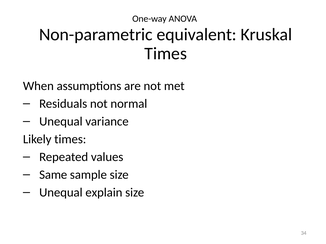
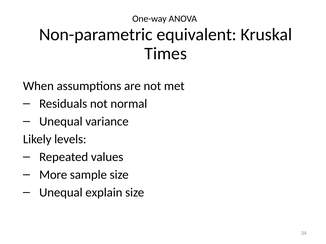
Likely times: times -> levels (70, 139)
Same: Same -> More (53, 175)
